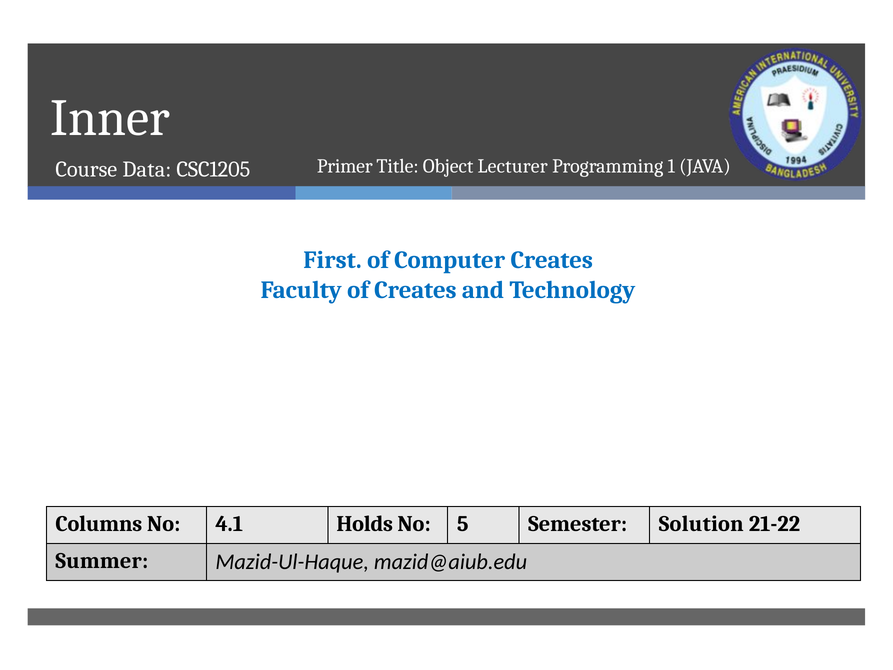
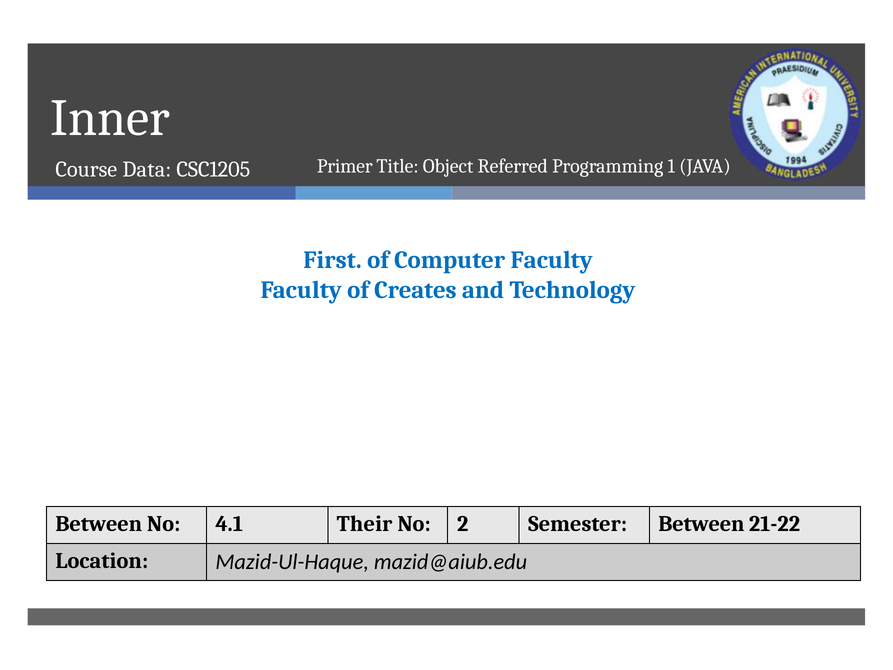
Lecturer: Lecturer -> Referred (513, 166)
Computer Creates: Creates -> Faculty (552, 260)
Columns: Columns -> Between (99, 524)
Holds: Holds -> Their (365, 524)
5: 5 -> 2 (463, 524)
Semester Solution: Solution -> Between (701, 524)
Summer: Summer -> Location (102, 561)
